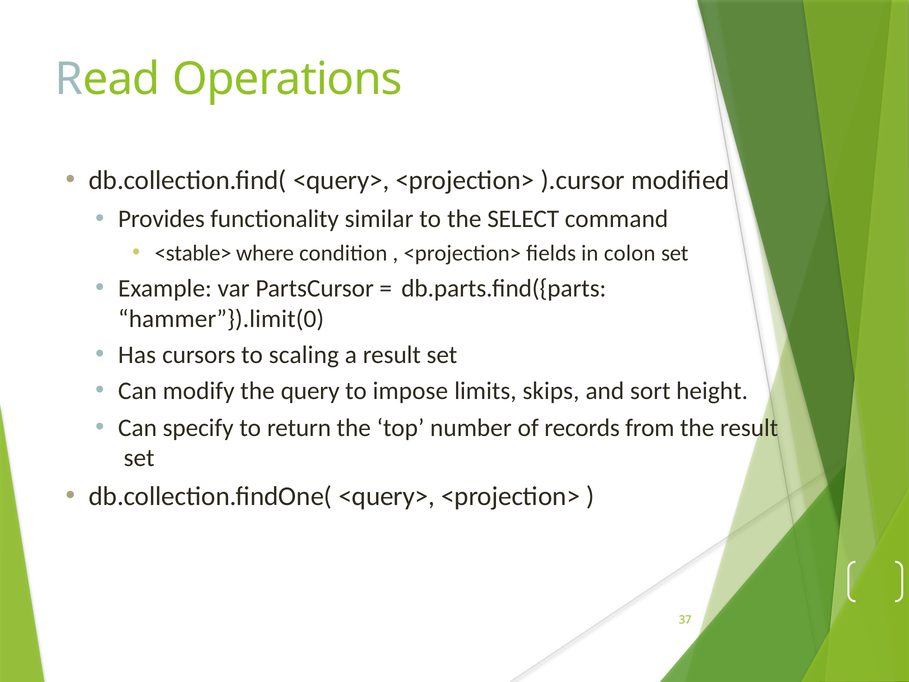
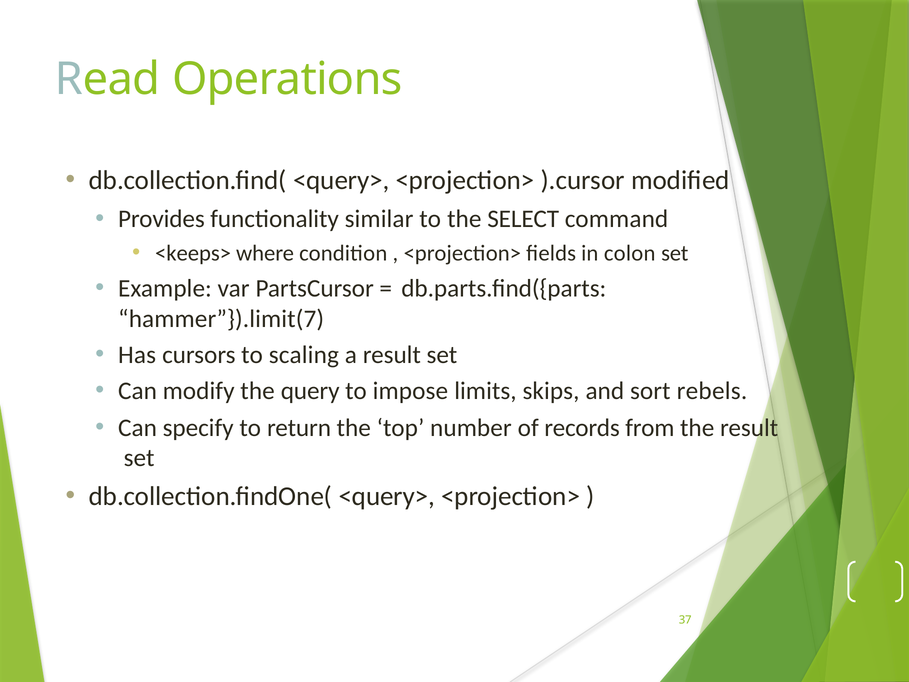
<stable>: <stable> -> <keeps> (193, 253)
hammer”}).limit(0: hammer”}).limit(0 -> hammer”}).limit(7 (221, 319)
height: height -> rebels (712, 391)
